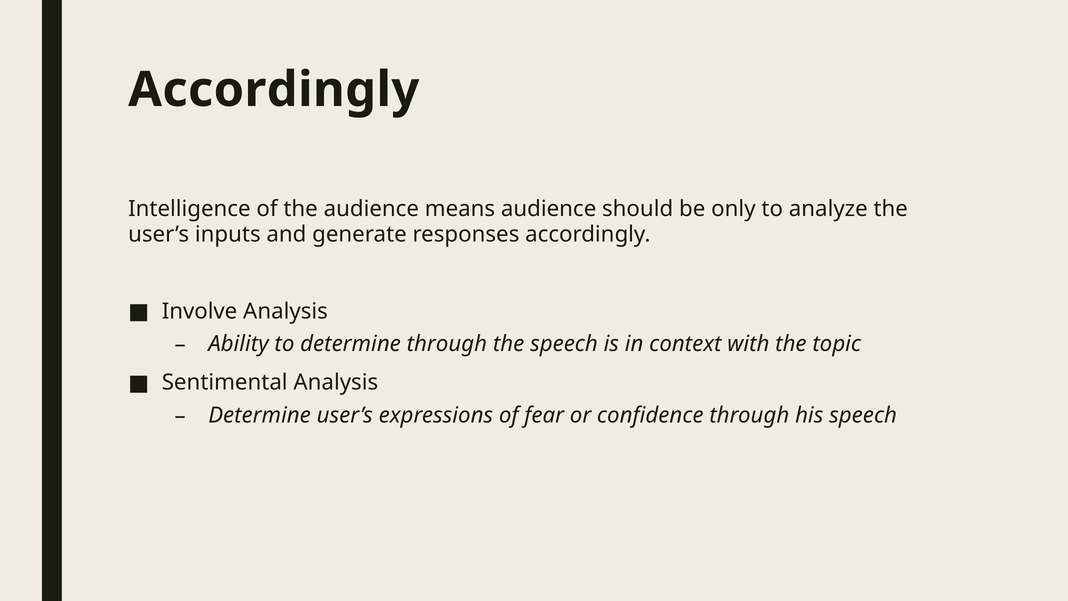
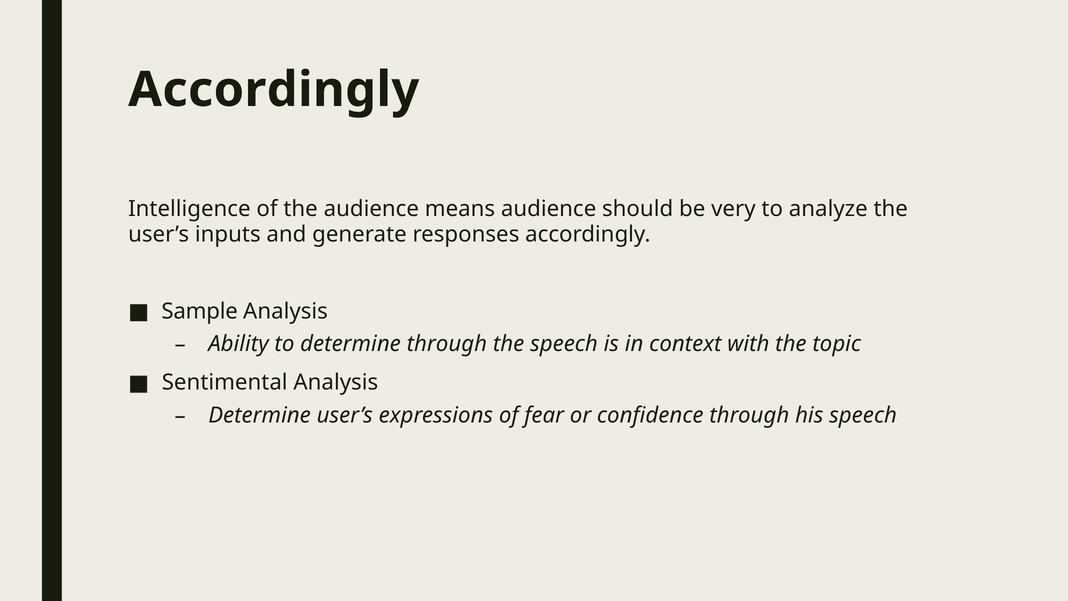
only: only -> very (733, 209)
Involve: Involve -> Sample (200, 311)
